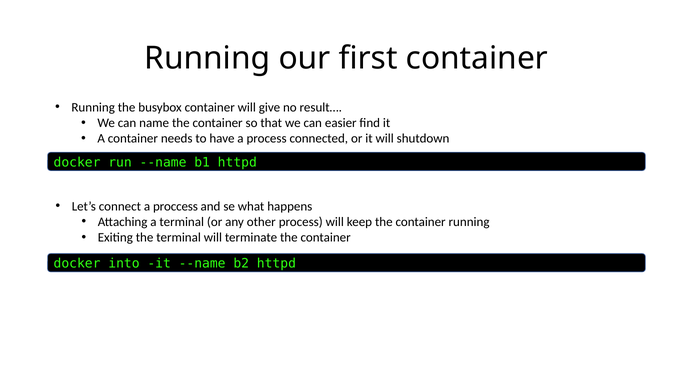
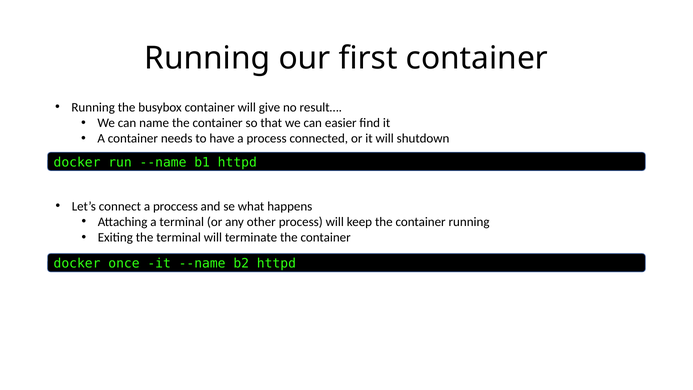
into: into -> once (124, 263)
